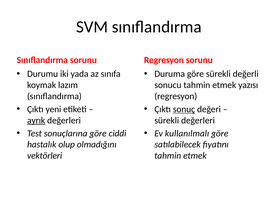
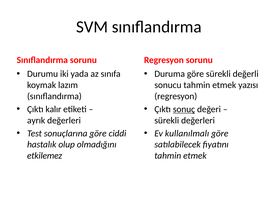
yeni: yeni -> kalır (53, 109)
ayrık underline: present -> none (36, 120)
vektörleri: vektörleri -> etkilemez (45, 155)
